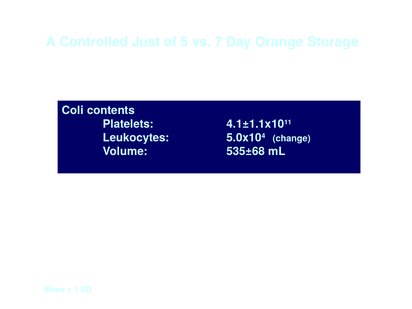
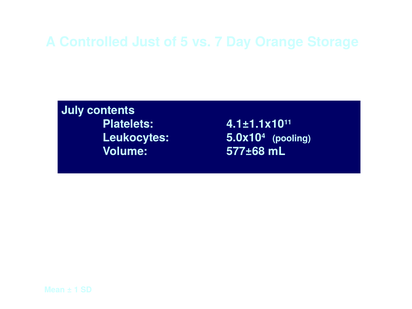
Coli: Coli -> July (73, 110)
change: change -> pooling (292, 139)
535±68: 535±68 -> 577±68 (246, 152)
